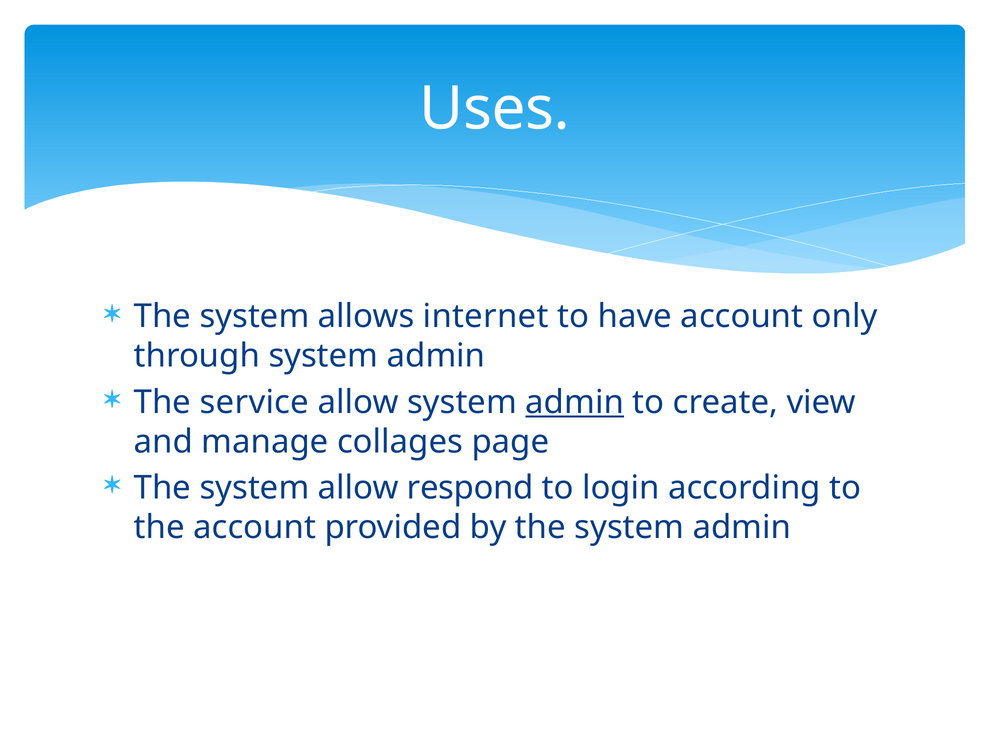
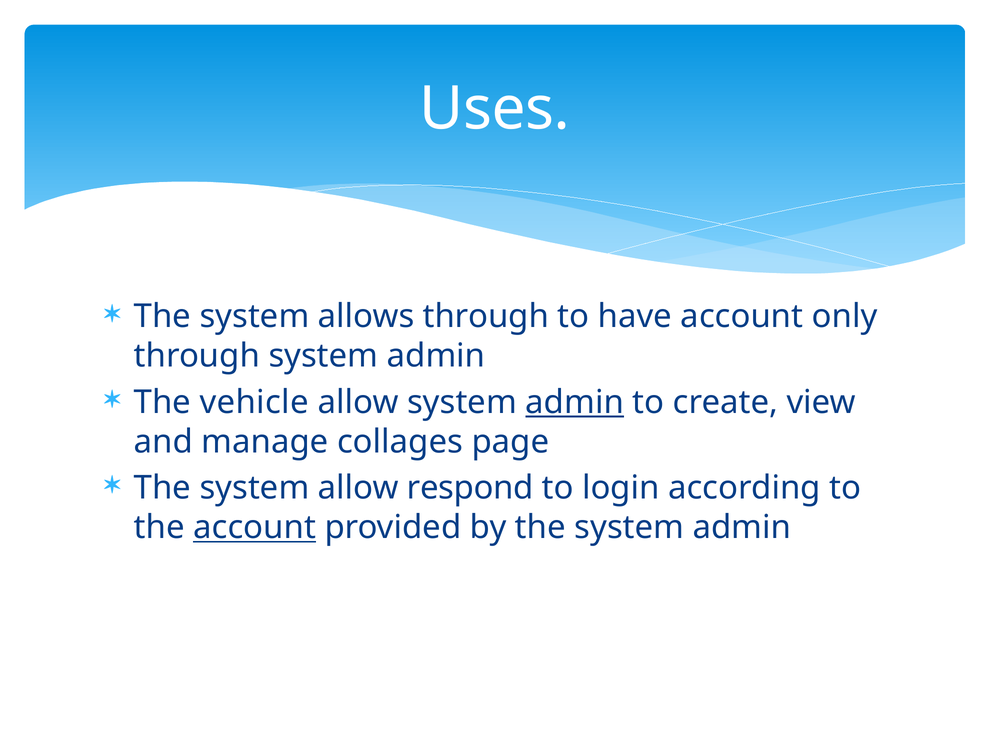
allows internet: internet -> through (486, 316)
service: service -> vehicle (254, 402)
account underline: none -> present (255, 527)
